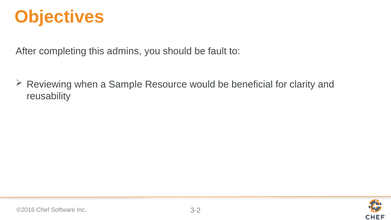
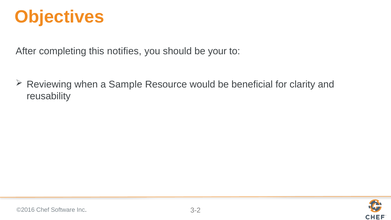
admins: admins -> notifies (124, 51)
fault: fault -> your (217, 51)
